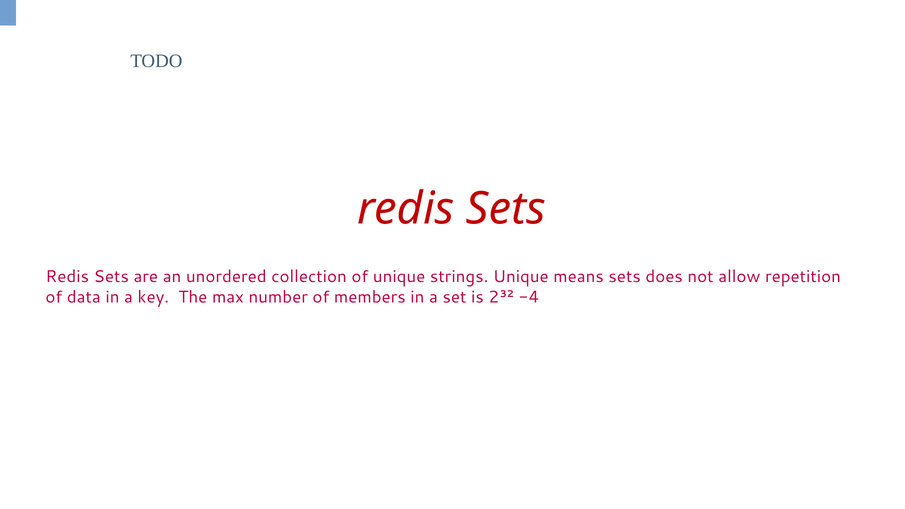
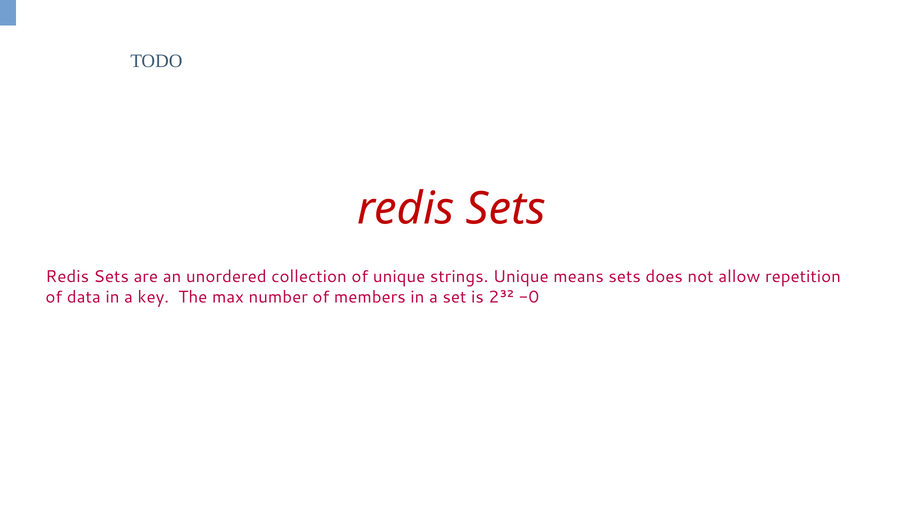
-4: -4 -> -0 (529, 297)
